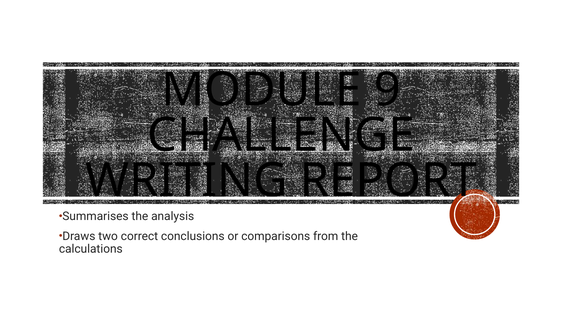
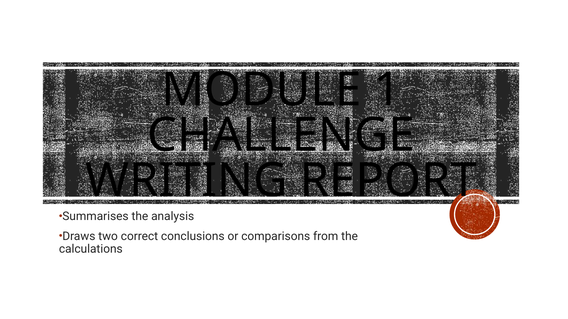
9: 9 -> 1 (387, 90)
